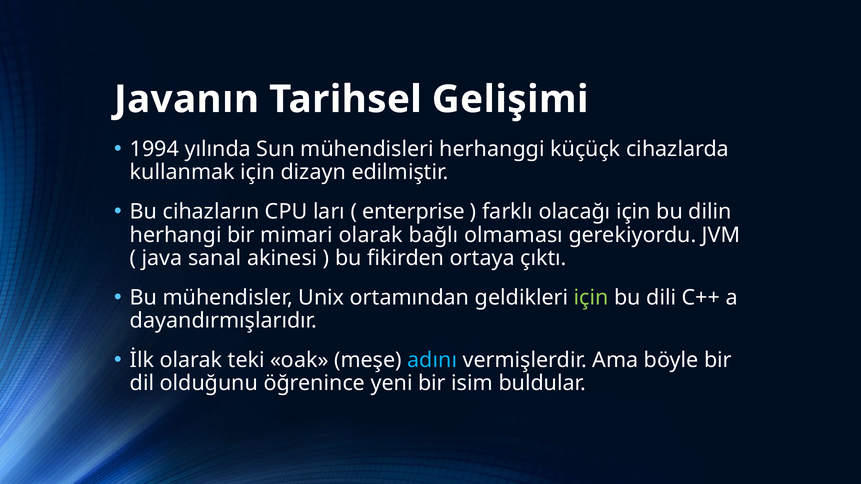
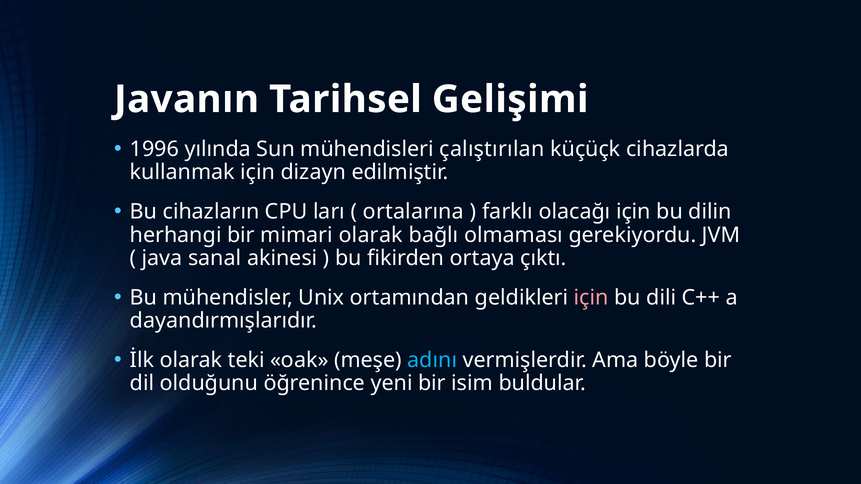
1994: 1994 -> 1996 (154, 149)
herhanggi: herhanggi -> çalıştırılan (492, 149)
enterprise: enterprise -> ortalarına (413, 212)
için colour: light green -> pink (591, 298)
